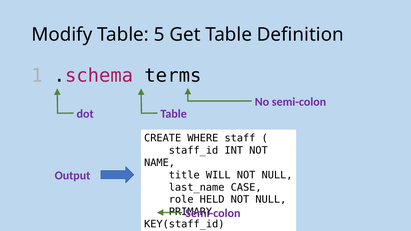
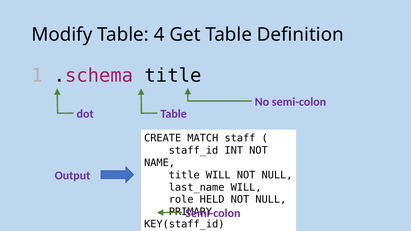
5: 5 -> 4 (159, 35)
.schema terms: terms -> title (173, 76)
WHERE: WHERE -> MATCH (203, 138)
last_name CASE: CASE -> WILL (246, 187)
